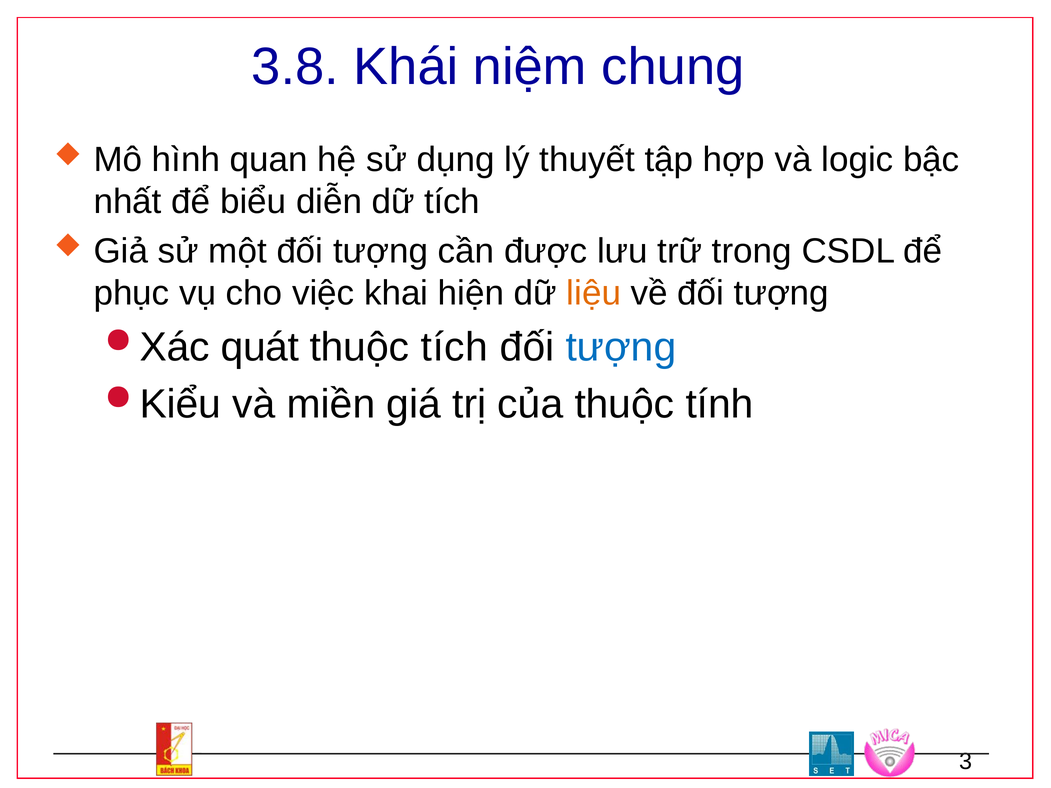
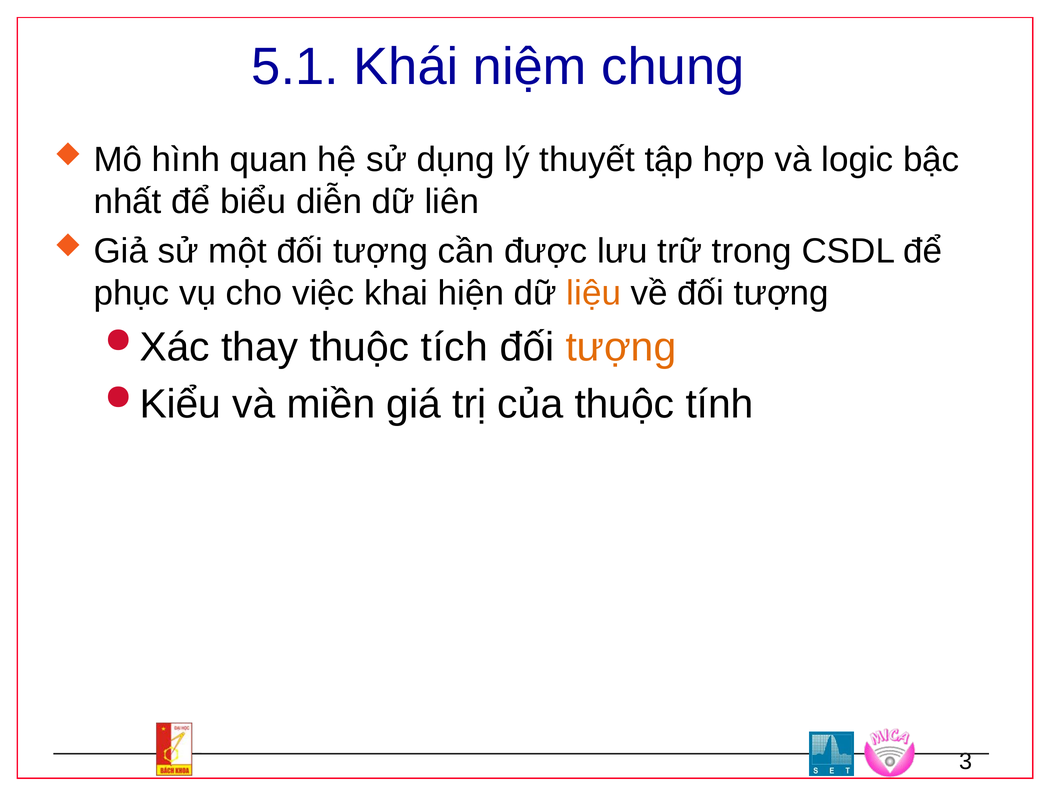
3.8: 3.8 -> 5.1 (295, 67)
dữ tích: tích -> liên (452, 202)
quát: quát -> thay (260, 347)
tượng colour: blue -> orange (621, 347)
